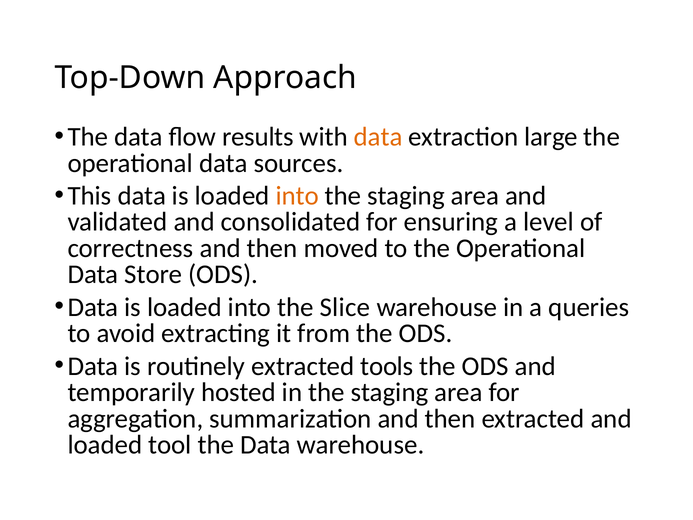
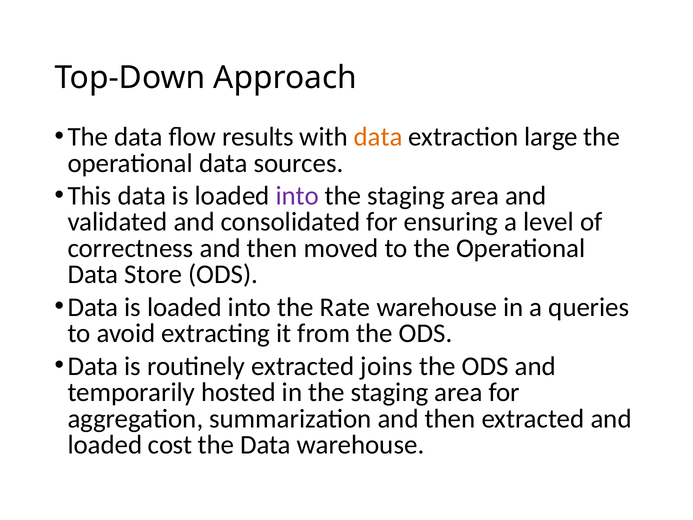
into colour: orange -> purple (297, 196)
Slice: Slice -> Rate (345, 307)
tools: tools -> joins (387, 366)
tool: tool -> cost (170, 445)
